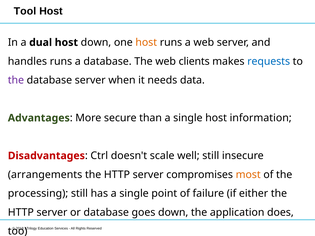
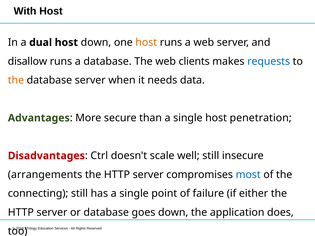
Tool: Tool -> With (25, 11)
handles: handles -> disallow (27, 61)
the colour: purple -> orange (16, 80)
information: information -> penetration (261, 118)
most colour: orange -> blue (248, 175)
processing: processing -> connecting (38, 194)
